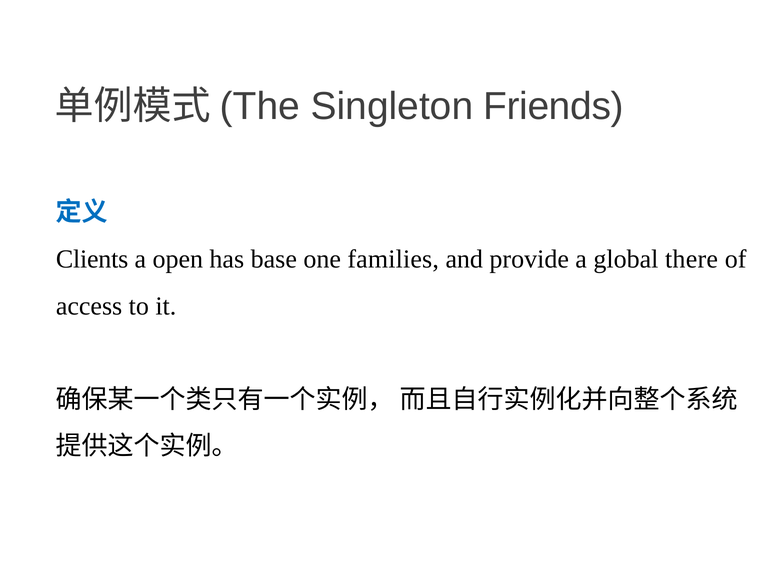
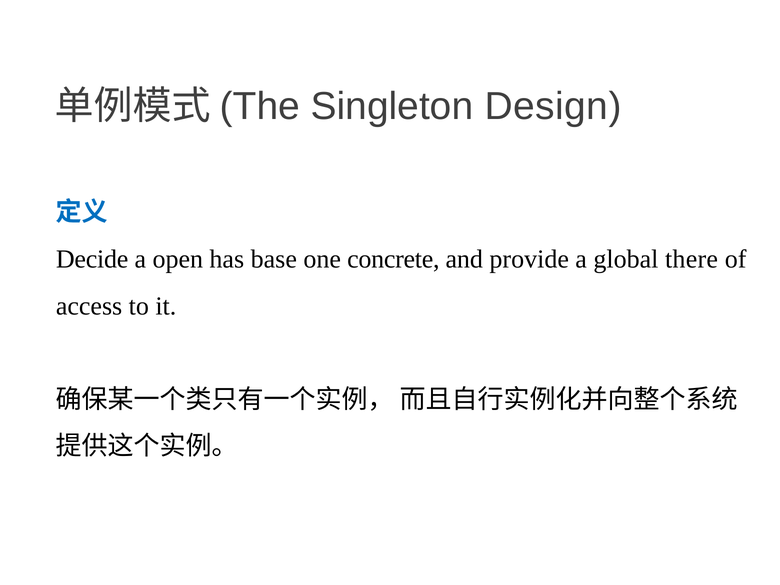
Friends: Friends -> Design (553, 106)
Clients: Clients -> Decide (92, 259)
families: families -> concrete (393, 259)
